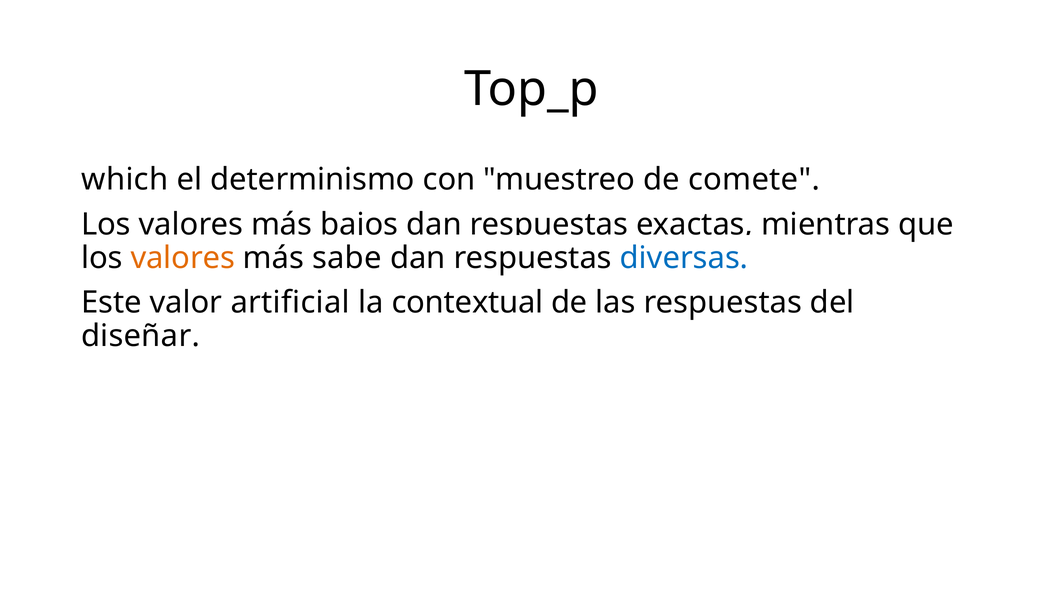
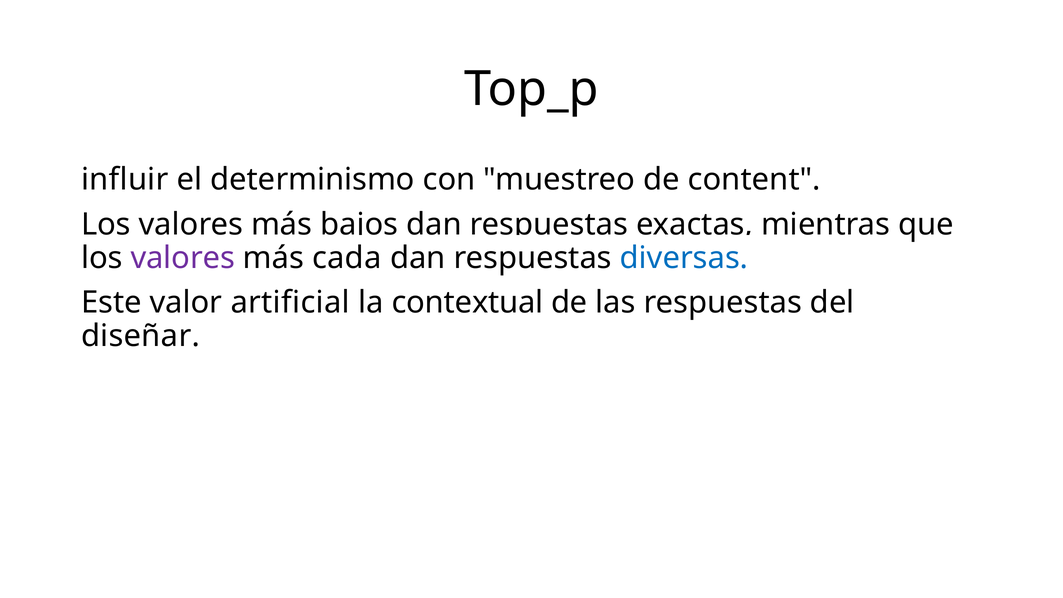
which: which -> influir (125, 180)
comete: comete -> content (754, 180)
valores colour: orange -> purple (183, 258)
sabe: sabe -> cada (347, 258)
